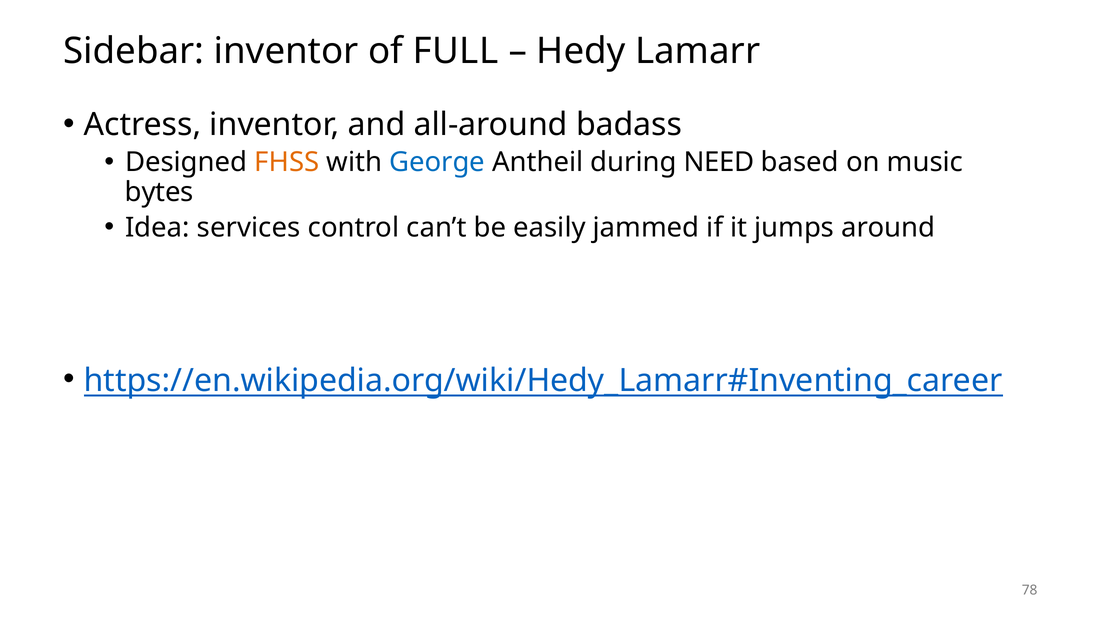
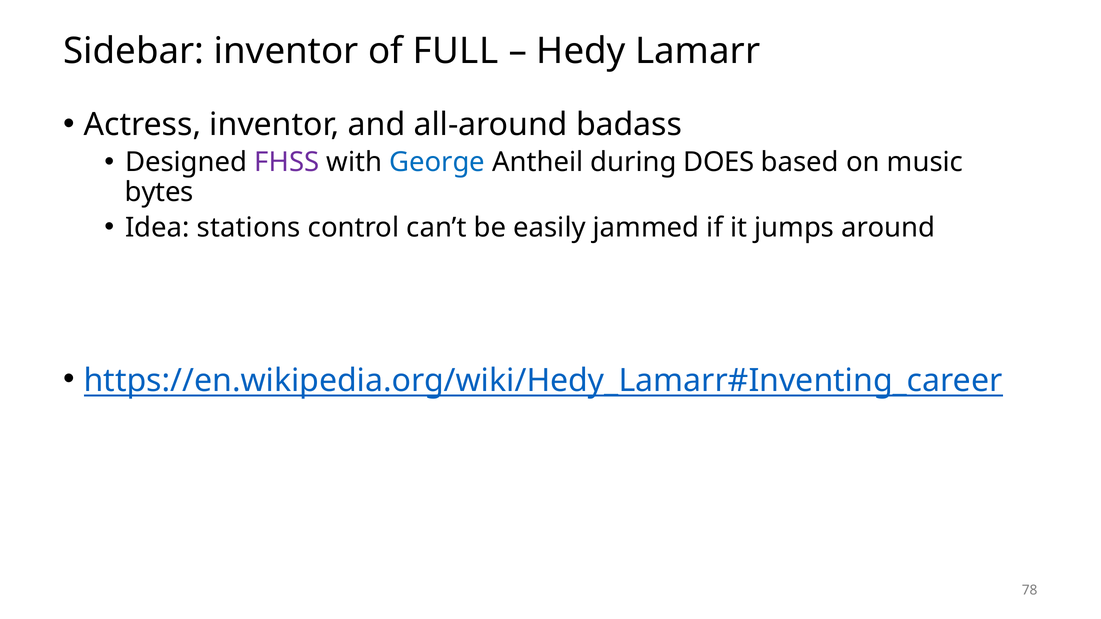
FHSS colour: orange -> purple (287, 162)
NEED: NEED -> DOES (719, 162)
services: services -> stations (249, 228)
